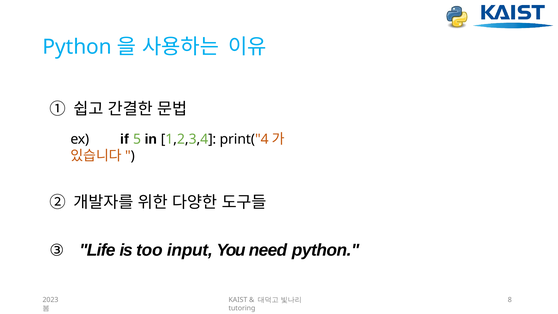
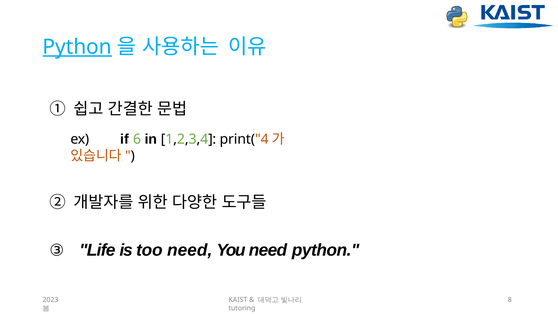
Python underline: none -> present (77, 47)
5: 5 -> 6 (137, 139)
too input: input -> need (190, 250)
